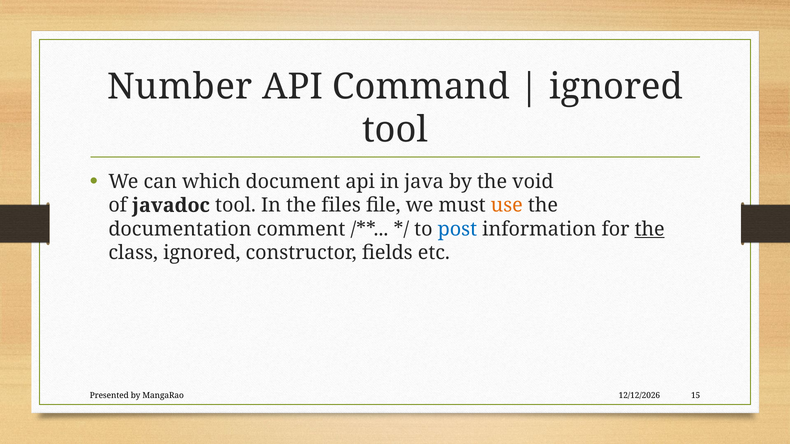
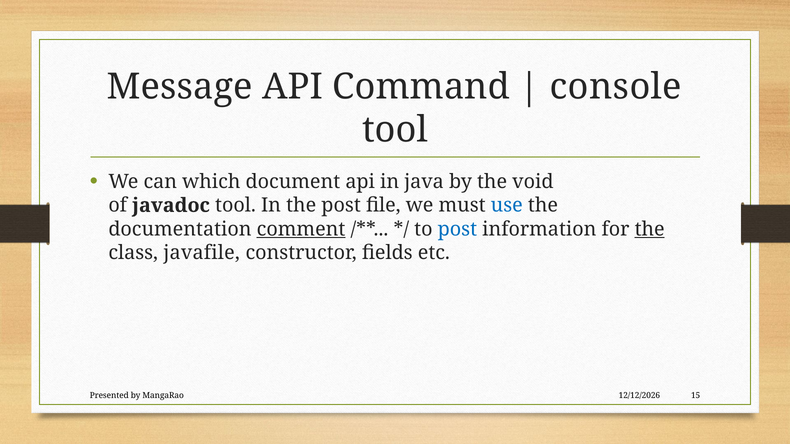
Number: Number -> Message (180, 87)
ignored: ignored -> console (616, 87)
the files: files -> post (341, 206)
use colour: orange -> blue (507, 206)
comment underline: none -> present (301, 229)
class ignored: ignored -> javafile (202, 253)
